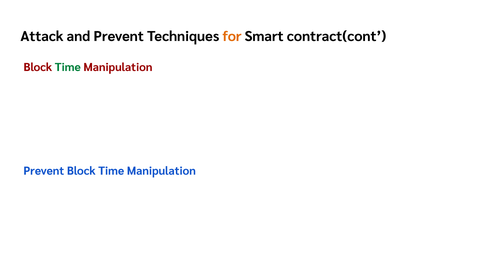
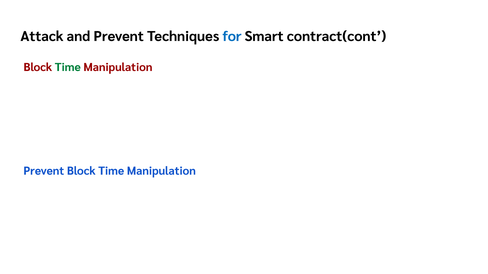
for colour: orange -> blue (232, 37)
